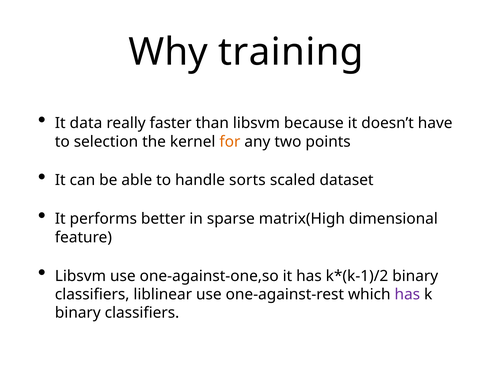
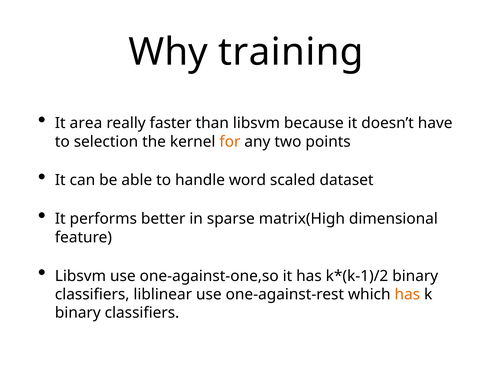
data: data -> area (86, 123)
sorts: sorts -> word (247, 181)
has colour: purple -> orange (407, 295)
